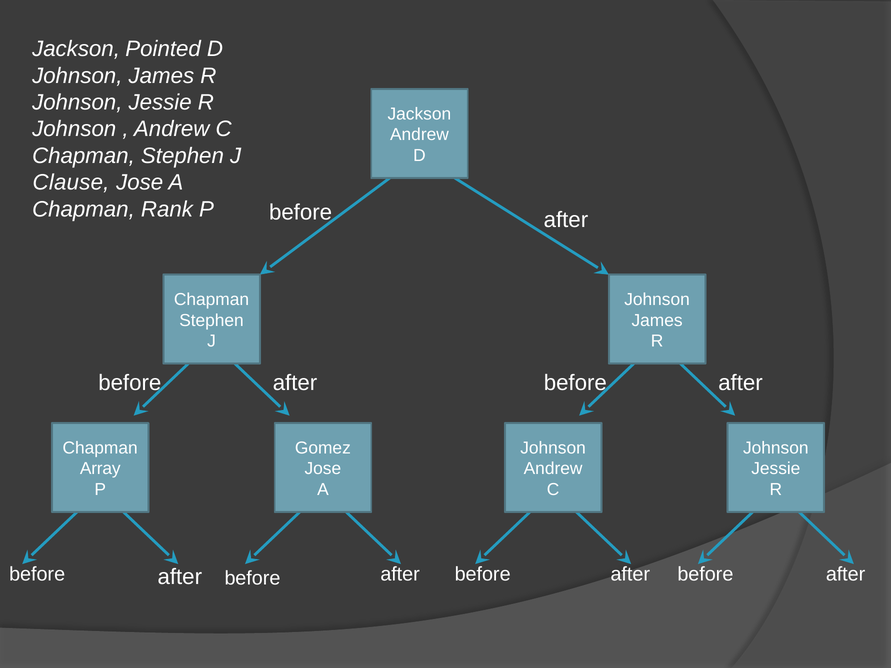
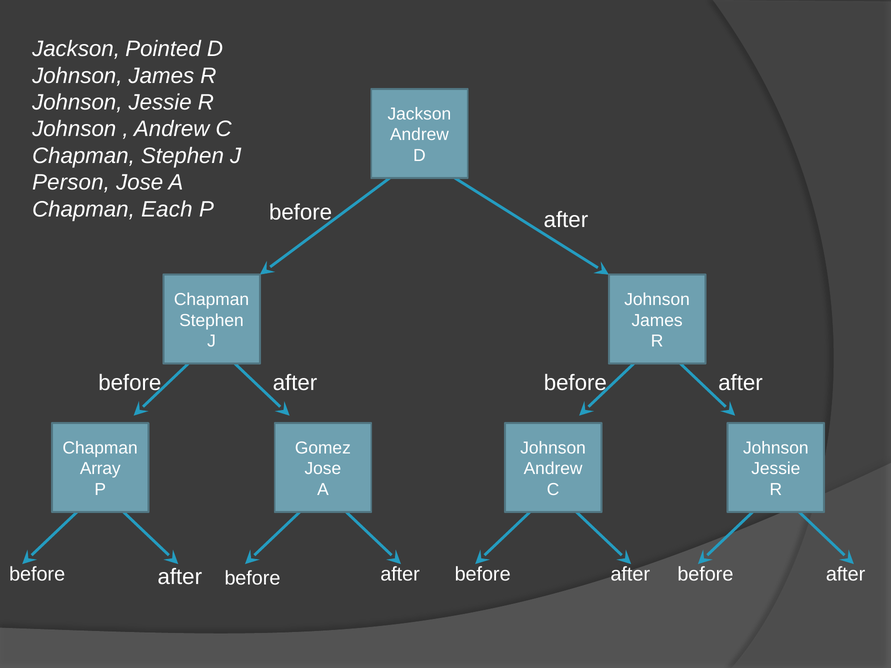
Clause: Clause -> Person (71, 183)
Rank: Rank -> Each (167, 209)
